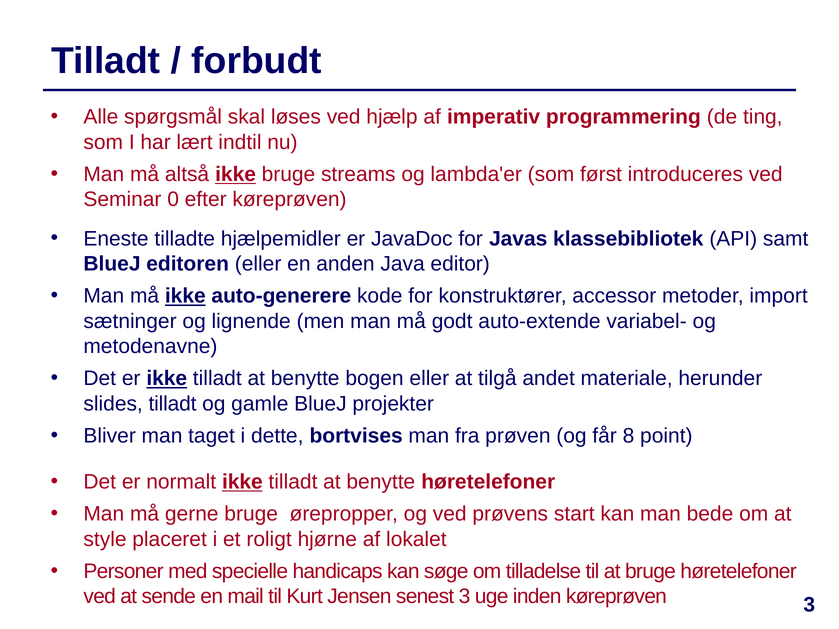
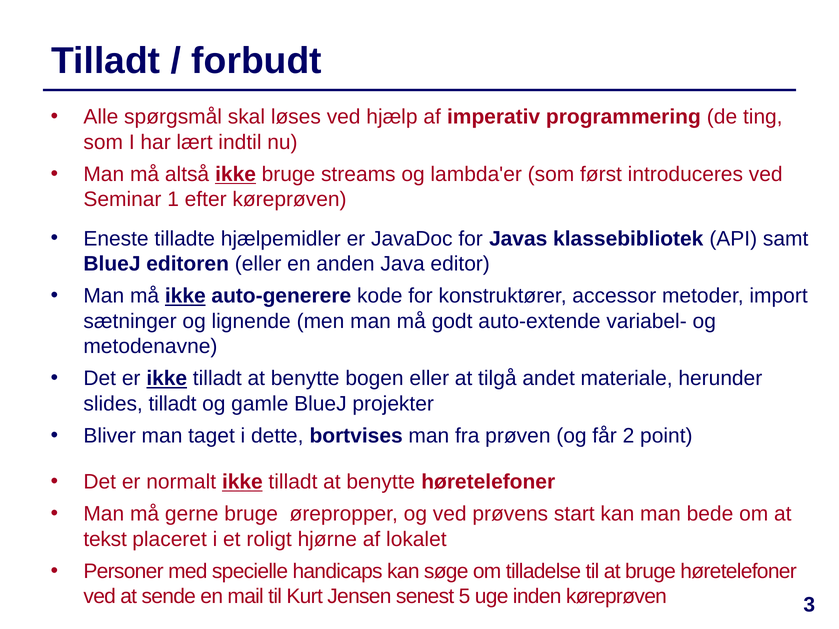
0: 0 -> 1 (173, 200)
8: 8 -> 2 (628, 436)
style: style -> tekst (105, 539)
senest 3: 3 -> 5 (465, 597)
